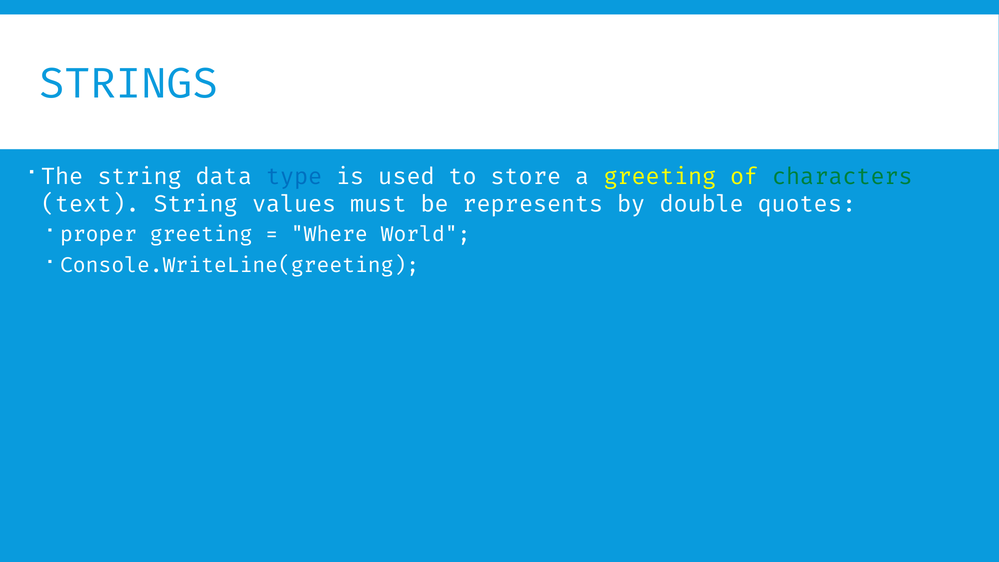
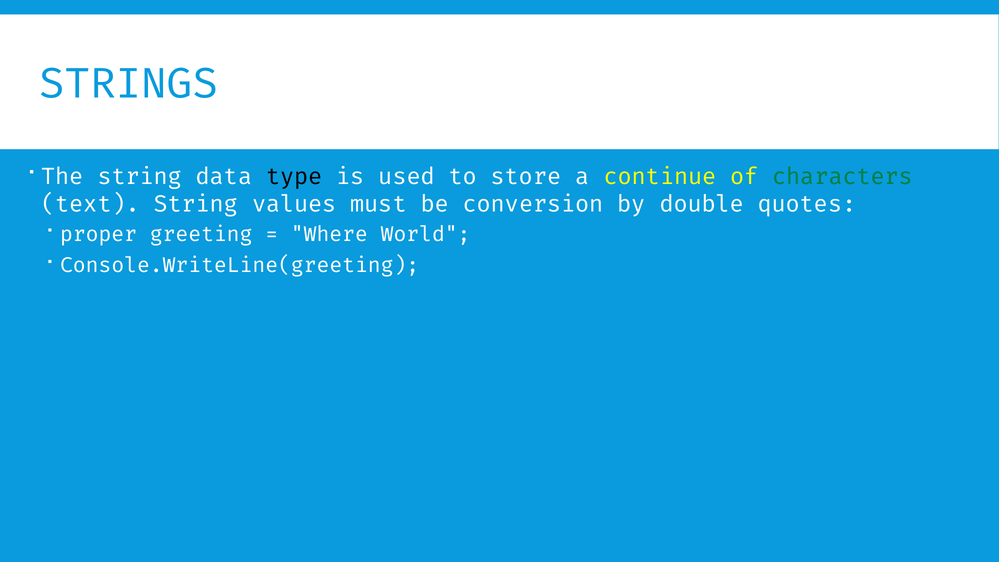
type colour: blue -> black (294, 177)
a greeting: greeting -> continue (660, 177)
represents: represents -> conversion (533, 204)
